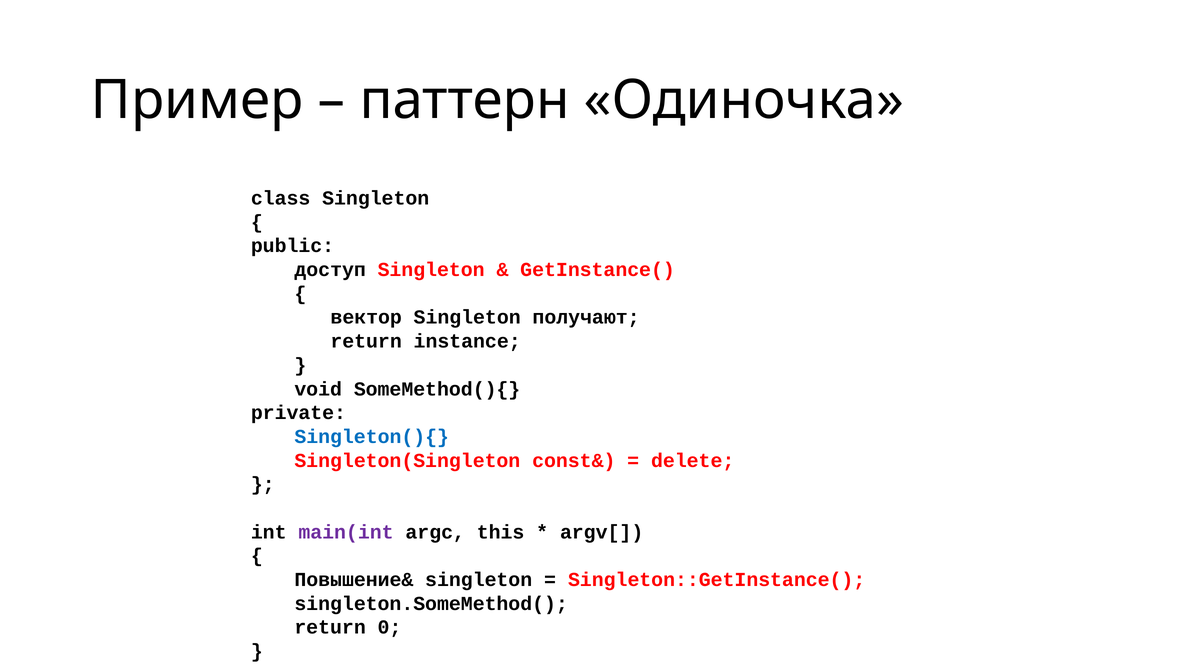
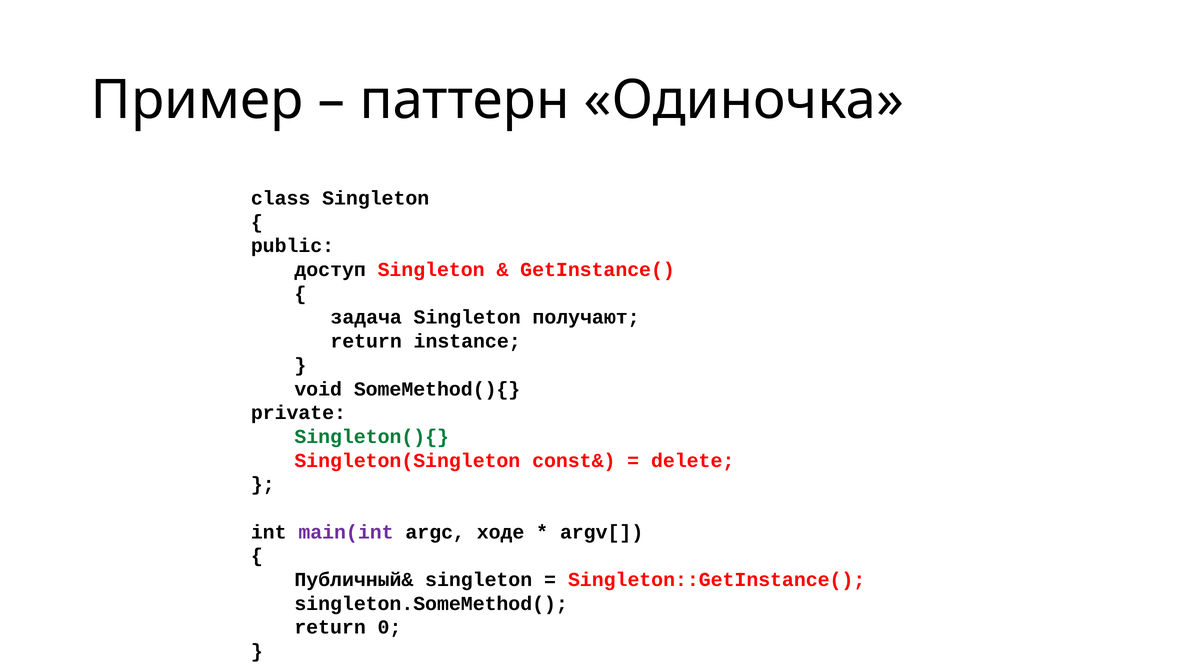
вектор: вектор -> задача (366, 317)
Singleton(){ colour: blue -> green (372, 437)
this: this -> ходе (501, 532)
Повышение&: Повышение& -> Публичный& (354, 580)
